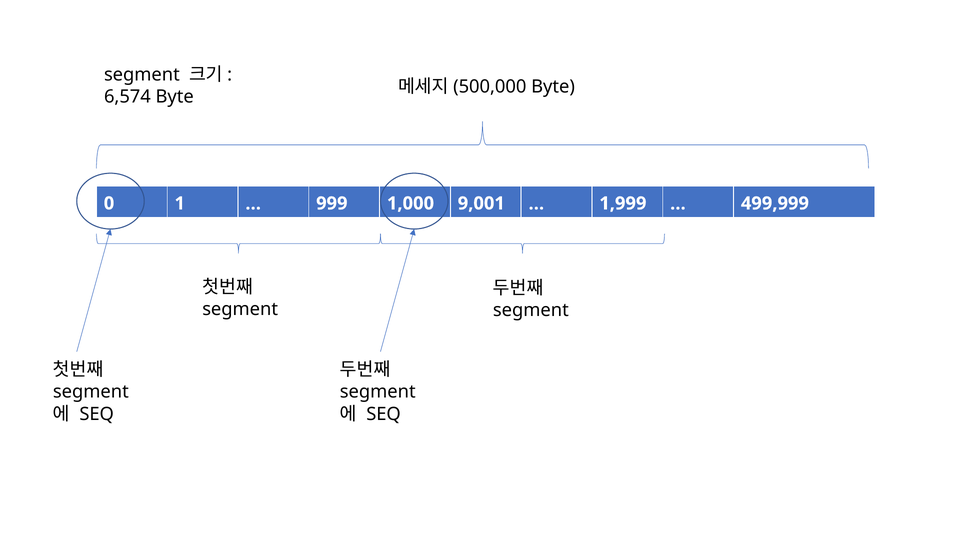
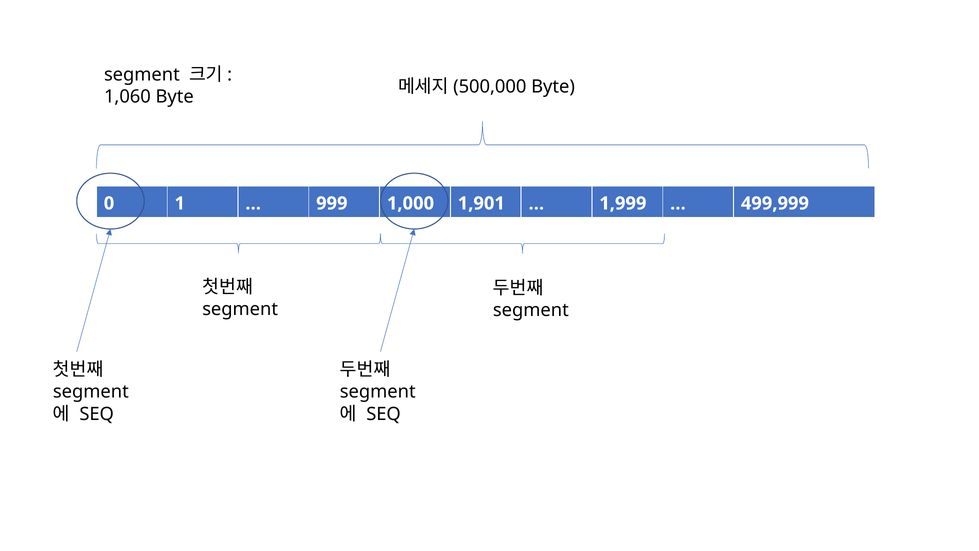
6,574: 6,574 -> 1,060 (127, 97)
9,001: 9,001 -> 1,901 (481, 203)
